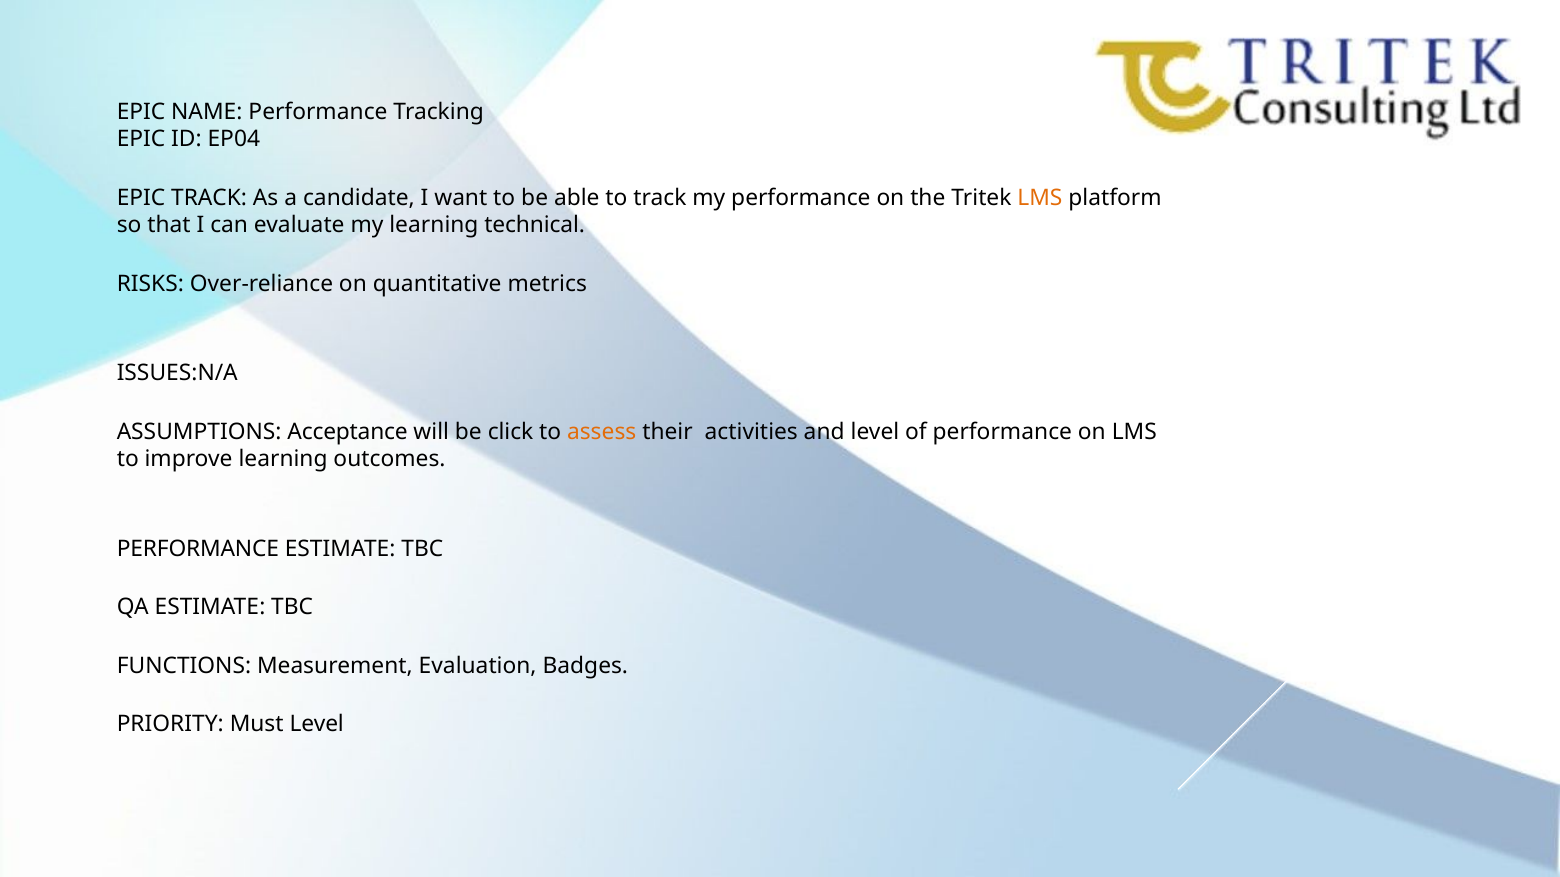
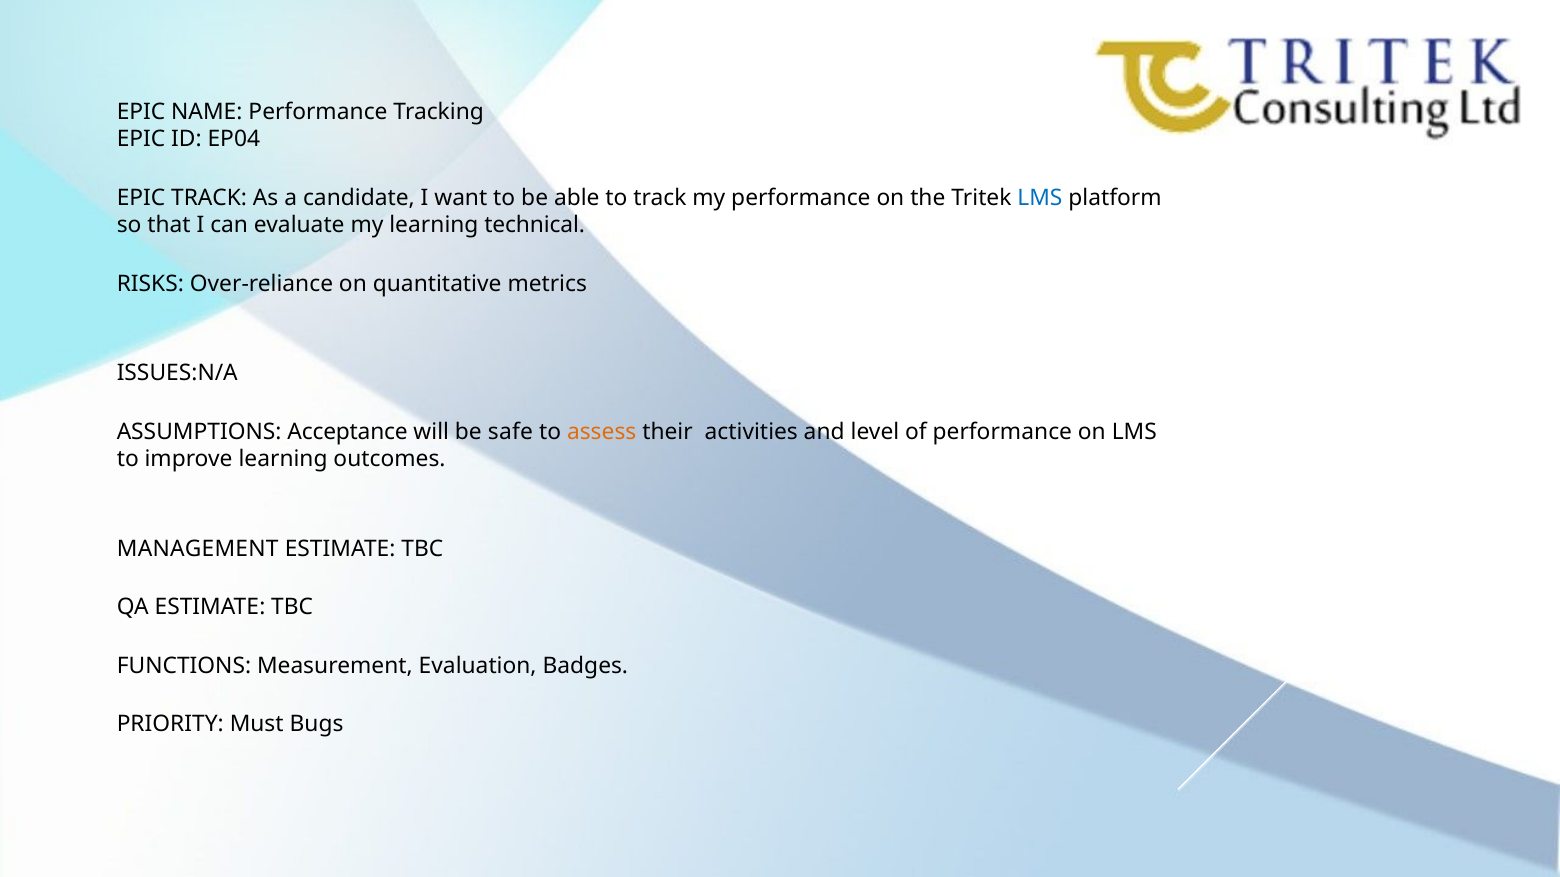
LMS colour: orange -> blue (1040, 198)
click: click -> safe (510, 432)
PERFORMANCE: PERFORMANCE -> MANAGEMENT (198, 549)
Must Level: Level -> Bugs (317, 725)
